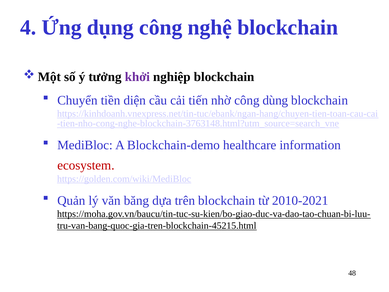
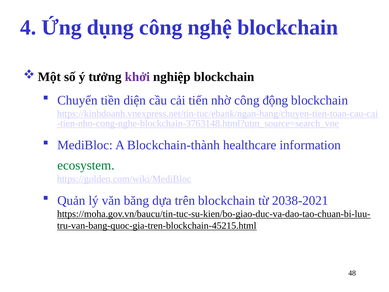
dùng: dùng -> động (275, 100)
Blockchain-demo: Blockchain-demo -> Blockchain-thành (174, 145)
ecosystem colour: red -> green (86, 165)
2010-2021: 2010-2021 -> 2038-2021 (300, 200)
